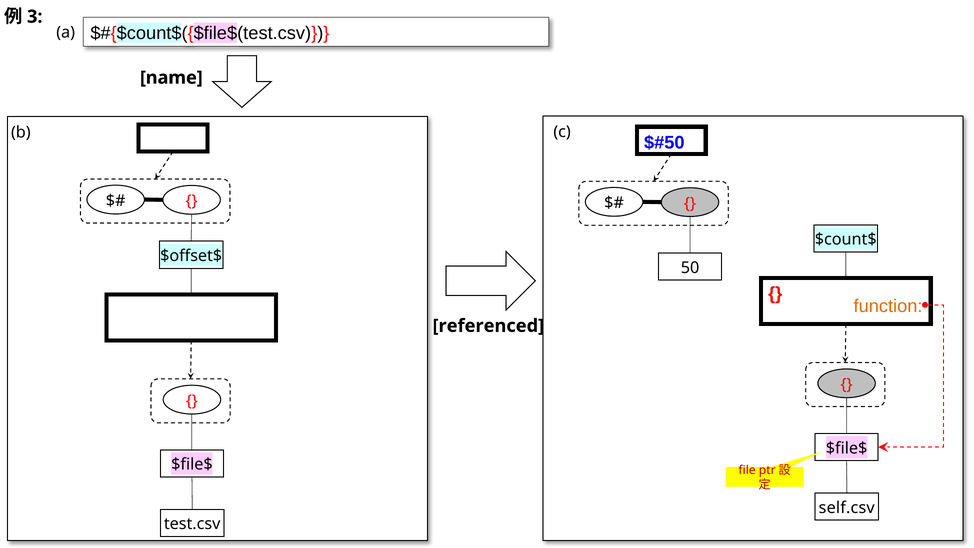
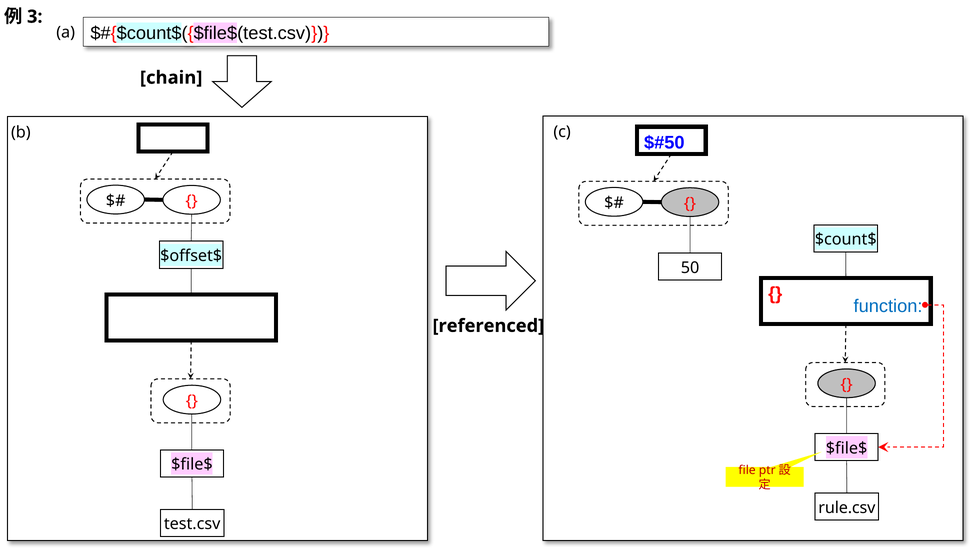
name: name -> chain (171, 78)
function colour: orange -> blue (888, 306)
self.csv: self.csv -> rule.csv (847, 508)
